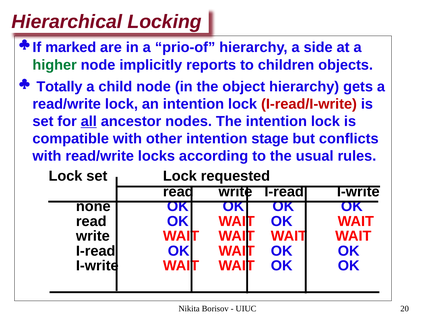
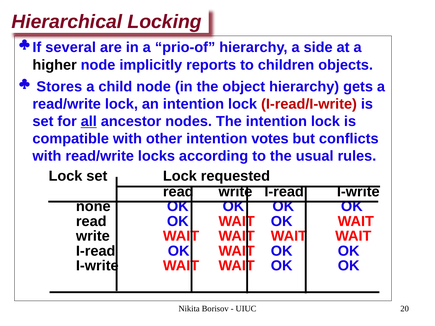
marked: marked -> several (71, 48)
higher colour: green -> black (55, 65)
Totally: Totally -> Stores (59, 87)
stage: stage -> votes (270, 139)
